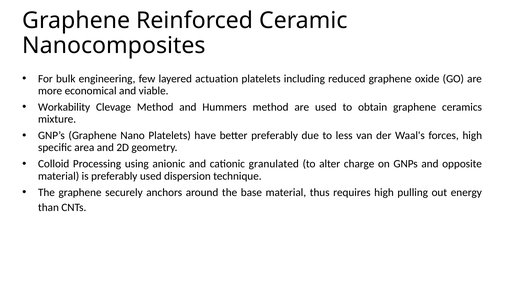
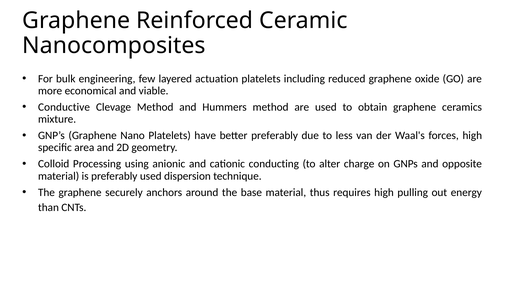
Workability: Workability -> Conductive (64, 107)
granulated: granulated -> conducting (274, 164)
